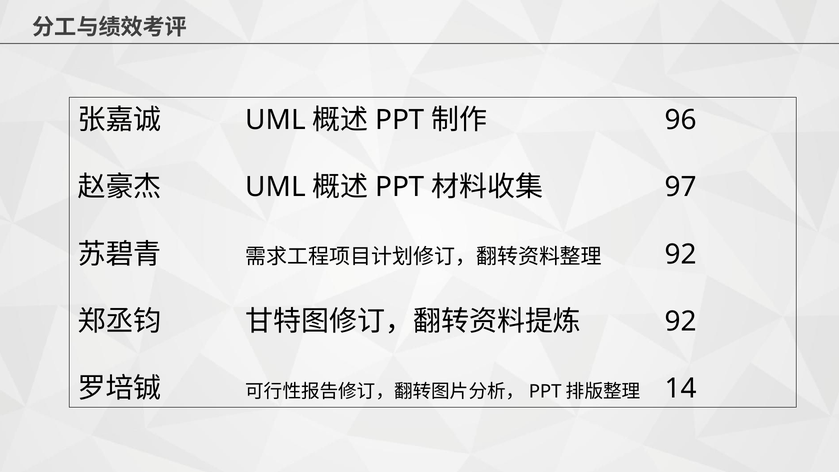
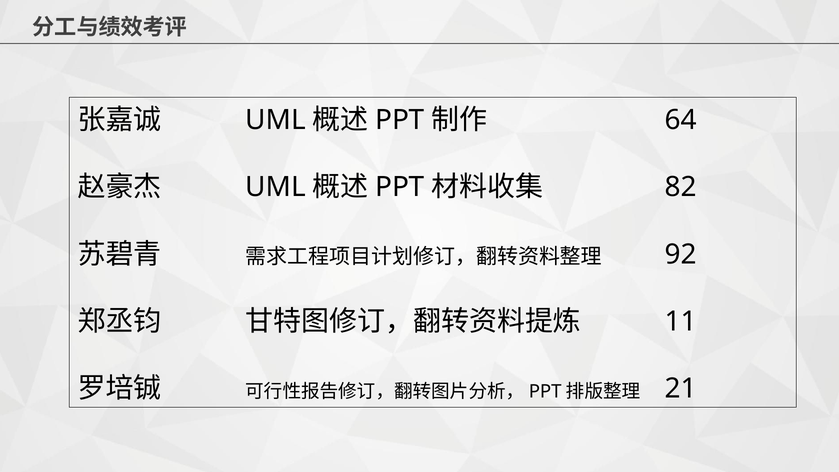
96: 96 -> 64 (681, 120)
97: 97 -> 82 (681, 187)
92: 92 -> 11 (681, 321)
14: 14 -> 21 (681, 389)
